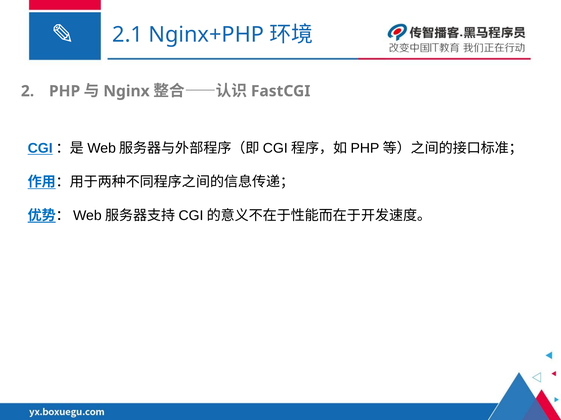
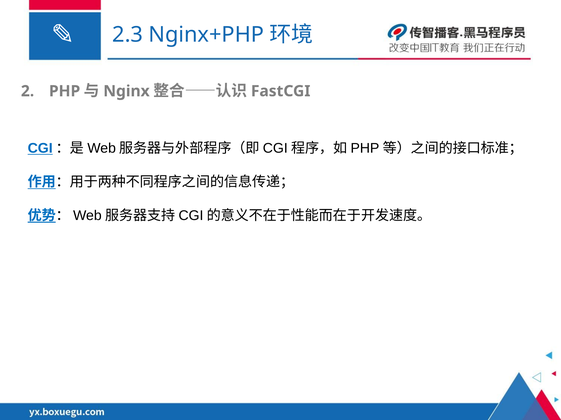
2.1: 2.1 -> 2.3 (128, 35)
